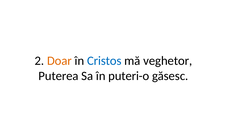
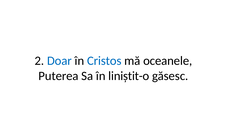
Doar colour: orange -> blue (59, 61)
veghetor: veghetor -> oceanele (168, 61)
puteri-o: puteri-o -> liniștit-o (129, 76)
